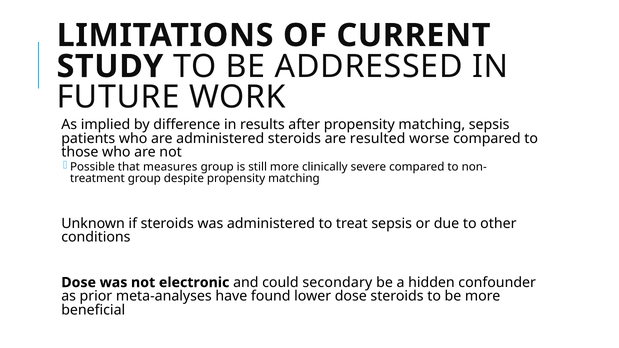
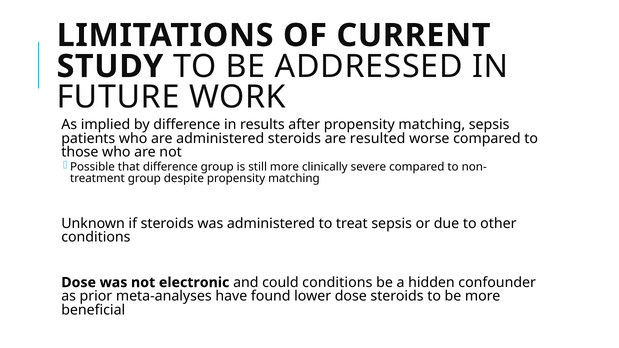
that measures: measures -> difference (170, 167)
could secondary: secondary -> conditions (337, 283)
